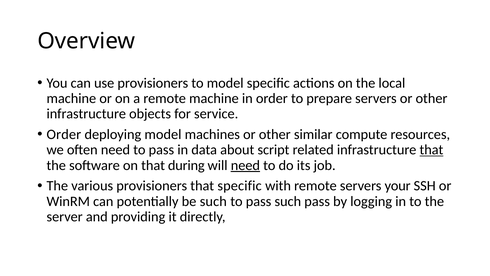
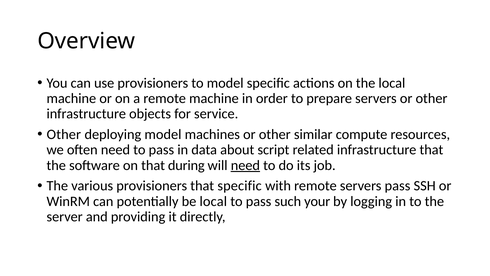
Order: Order -> Other (64, 134)
that underline: present -> none (431, 150)
servers your: your -> pass (398, 186)
be such: such -> local (213, 201)
such pass: pass -> your (317, 201)
